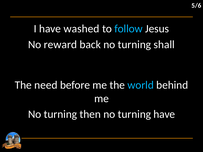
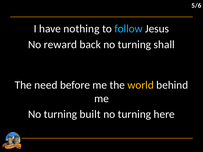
washed: washed -> nothing (81, 29)
world colour: light blue -> yellow (141, 85)
then: then -> built (90, 114)
turning have: have -> here (164, 114)
